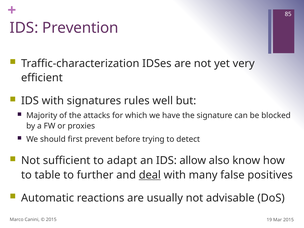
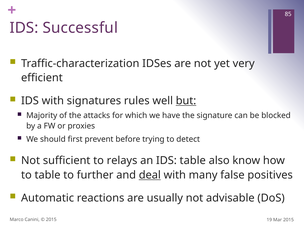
Prevention: Prevention -> Successful (80, 28)
but underline: none -> present (186, 101)
adapt: adapt -> relays (122, 161)
IDS allow: allow -> table (193, 161)
